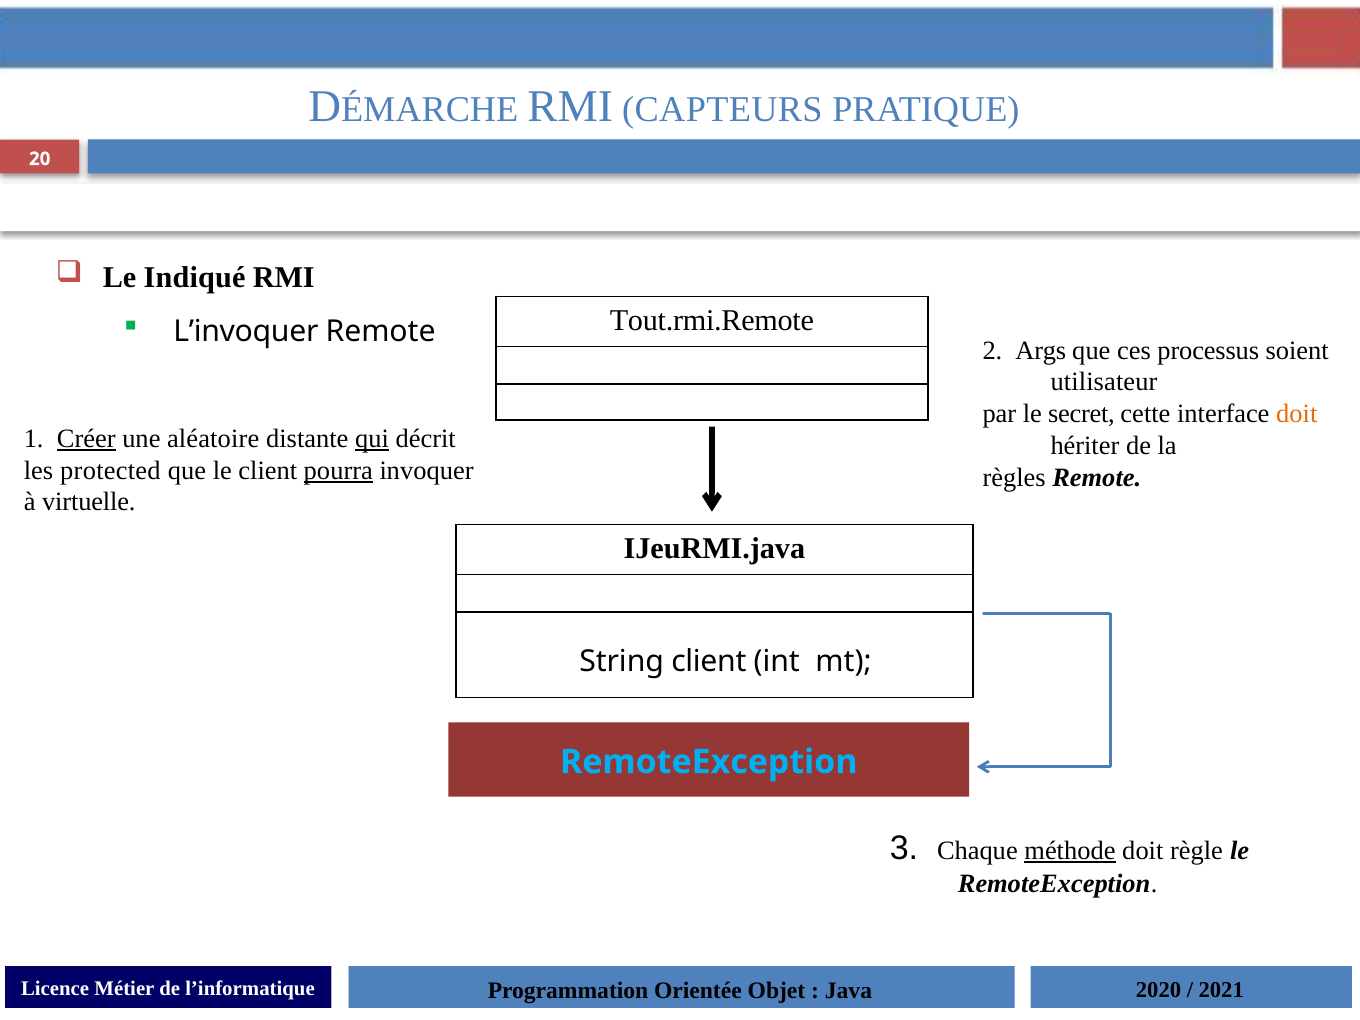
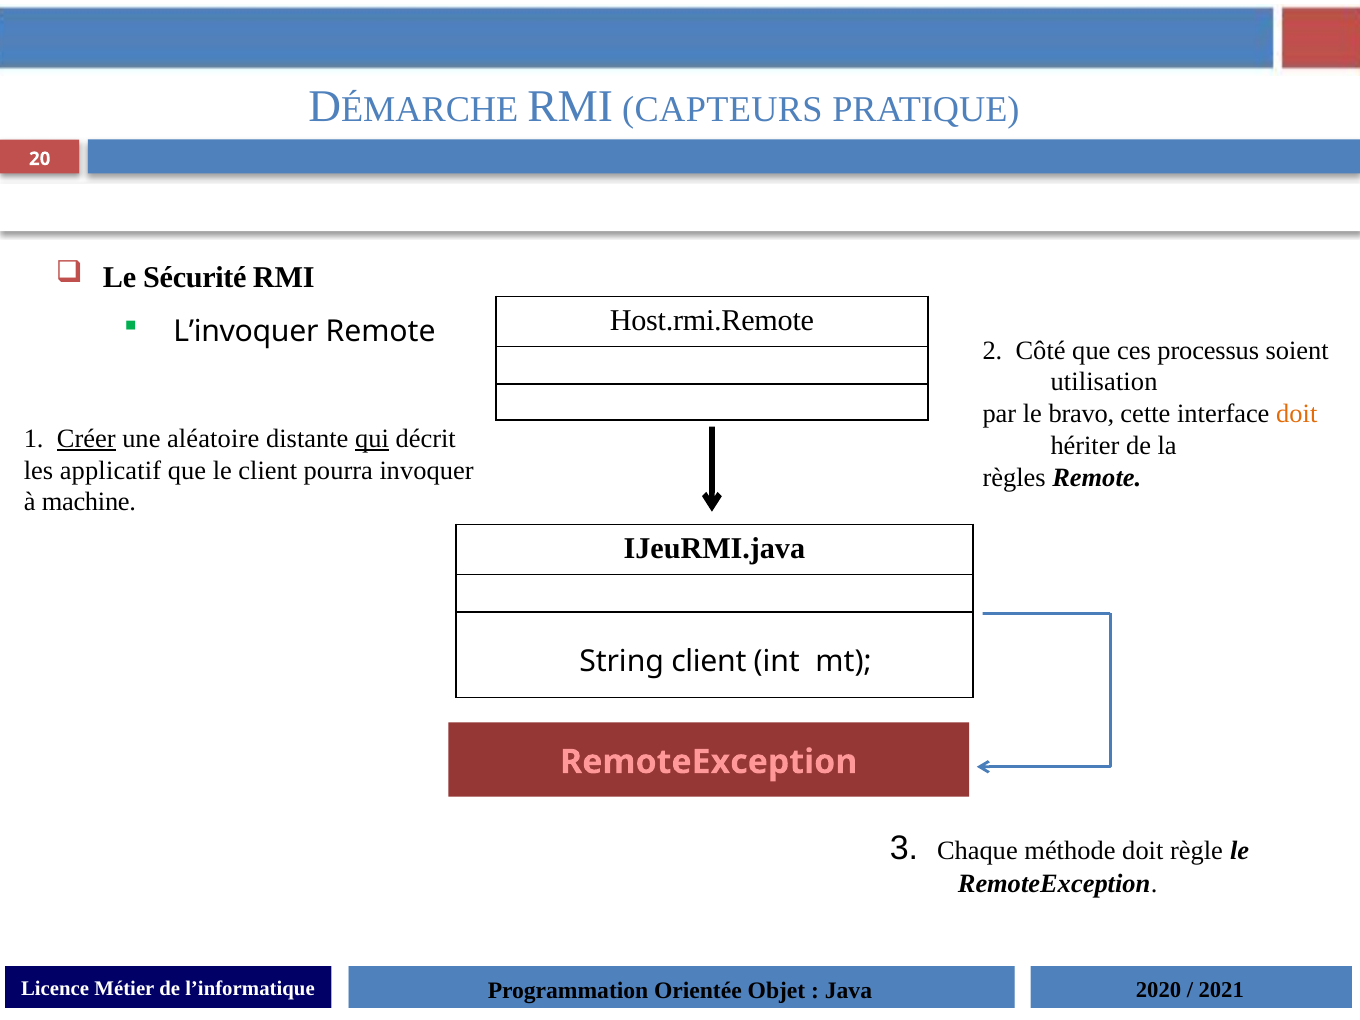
Indiqué: Indiqué -> Sécurité (195, 277)
Tout.rmi.Remote: Tout.rmi.Remote -> Host.rmi.Remote (712, 320)
Args: Args -> Côté (1041, 350)
utilisateur: utilisateur -> utilisation (1104, 382)
secret: secret -> bravo (1081, 414)
protected: protected -> applicatif (110, 470)
pourra underline: present -> none (338, 470)
virtuelle: virtuelle -> machine (89, 502)
RemoteException colour: light blue -> pink (709, 762)
méthode underline: present -> none (1070, 851)
